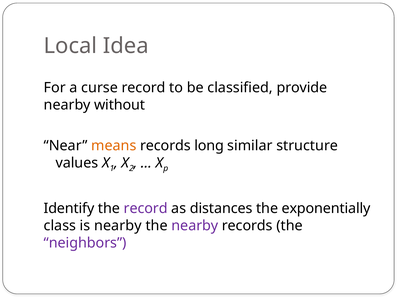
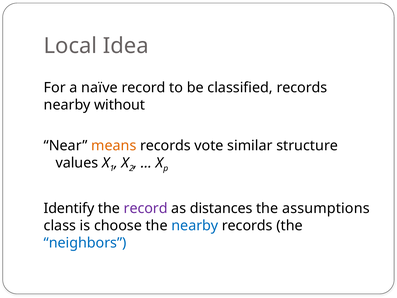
curse: curse -> naïve (100, 88)
classified provide: provide -> records (302, 88)
long: long -> vote (209, 146)
exponentially: exponentially -> assumptions (326, 208)
is nearby: nearby -> choose (118, 225)
nearby colour: purple -> blue (195, 225)
neighbors colour: purple -> blue (85, 243)
